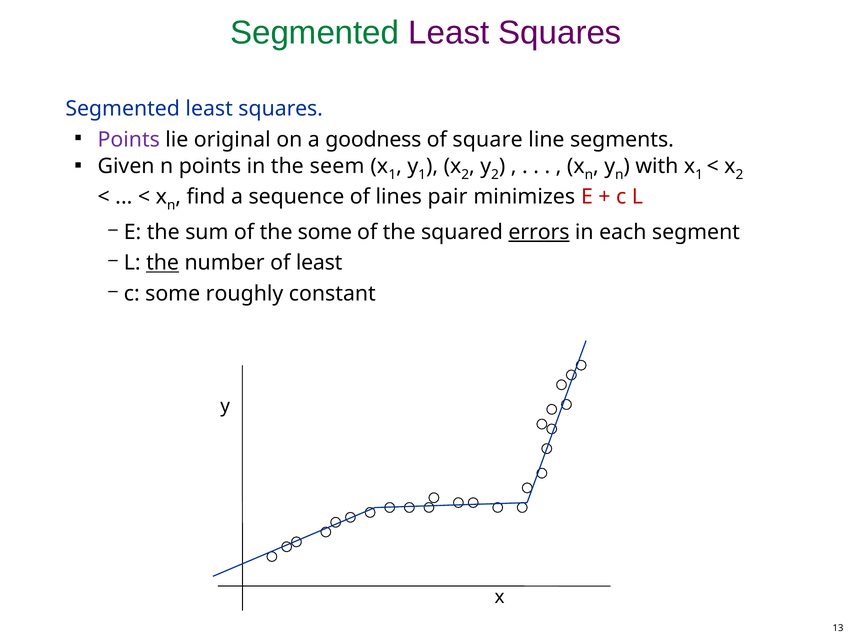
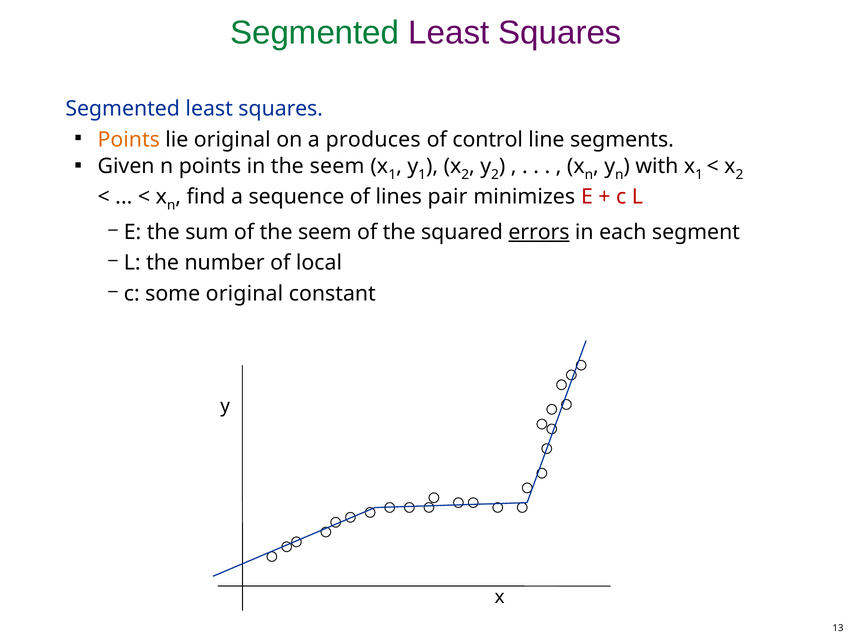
Points colour: purple -> orange (129, 140)
goodness: goodness -> produces (373, 140)
square: square -> control (488, 140)
of the some: some -> seem (325, 232)
the underline: present -> none (163, 263)
of least: least -> local (319, 263)
some roughly: roughly -> original (244, 294)
